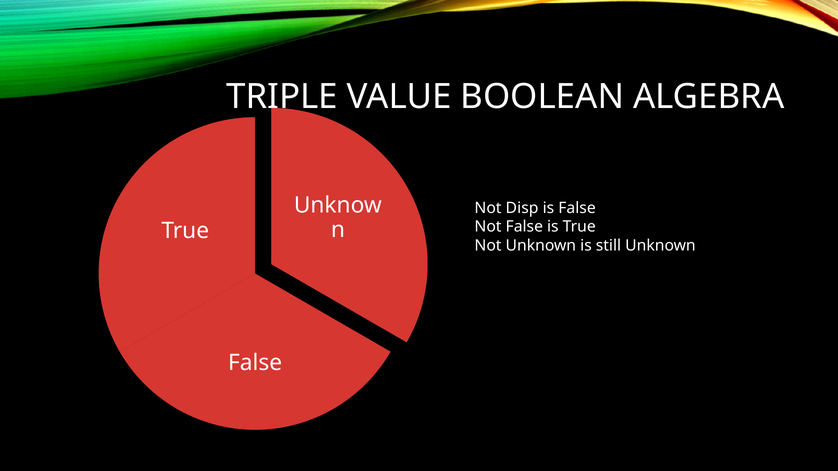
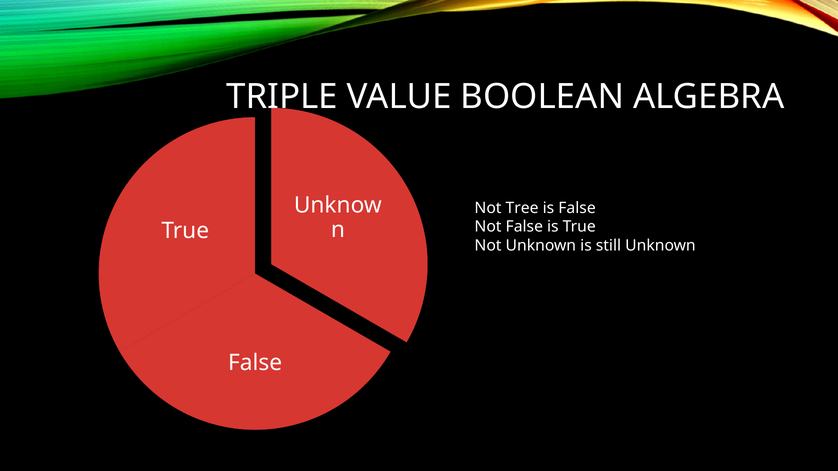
Disp: Disp -> Tree (522, 208)
